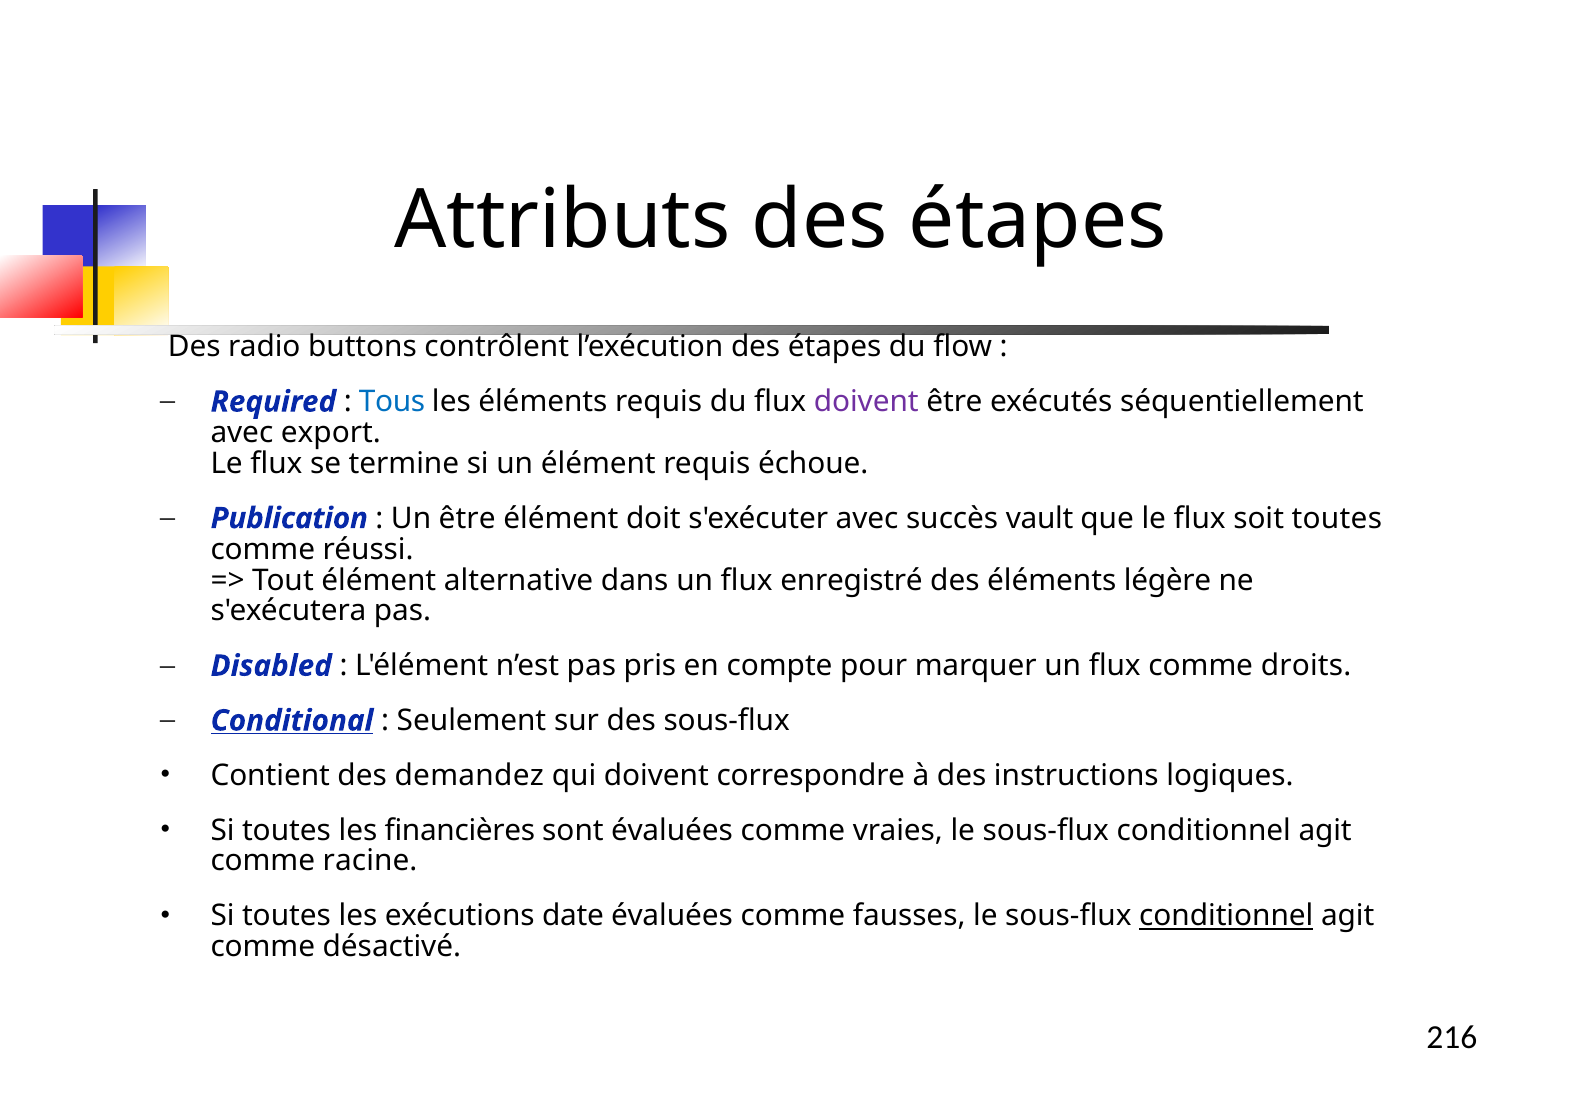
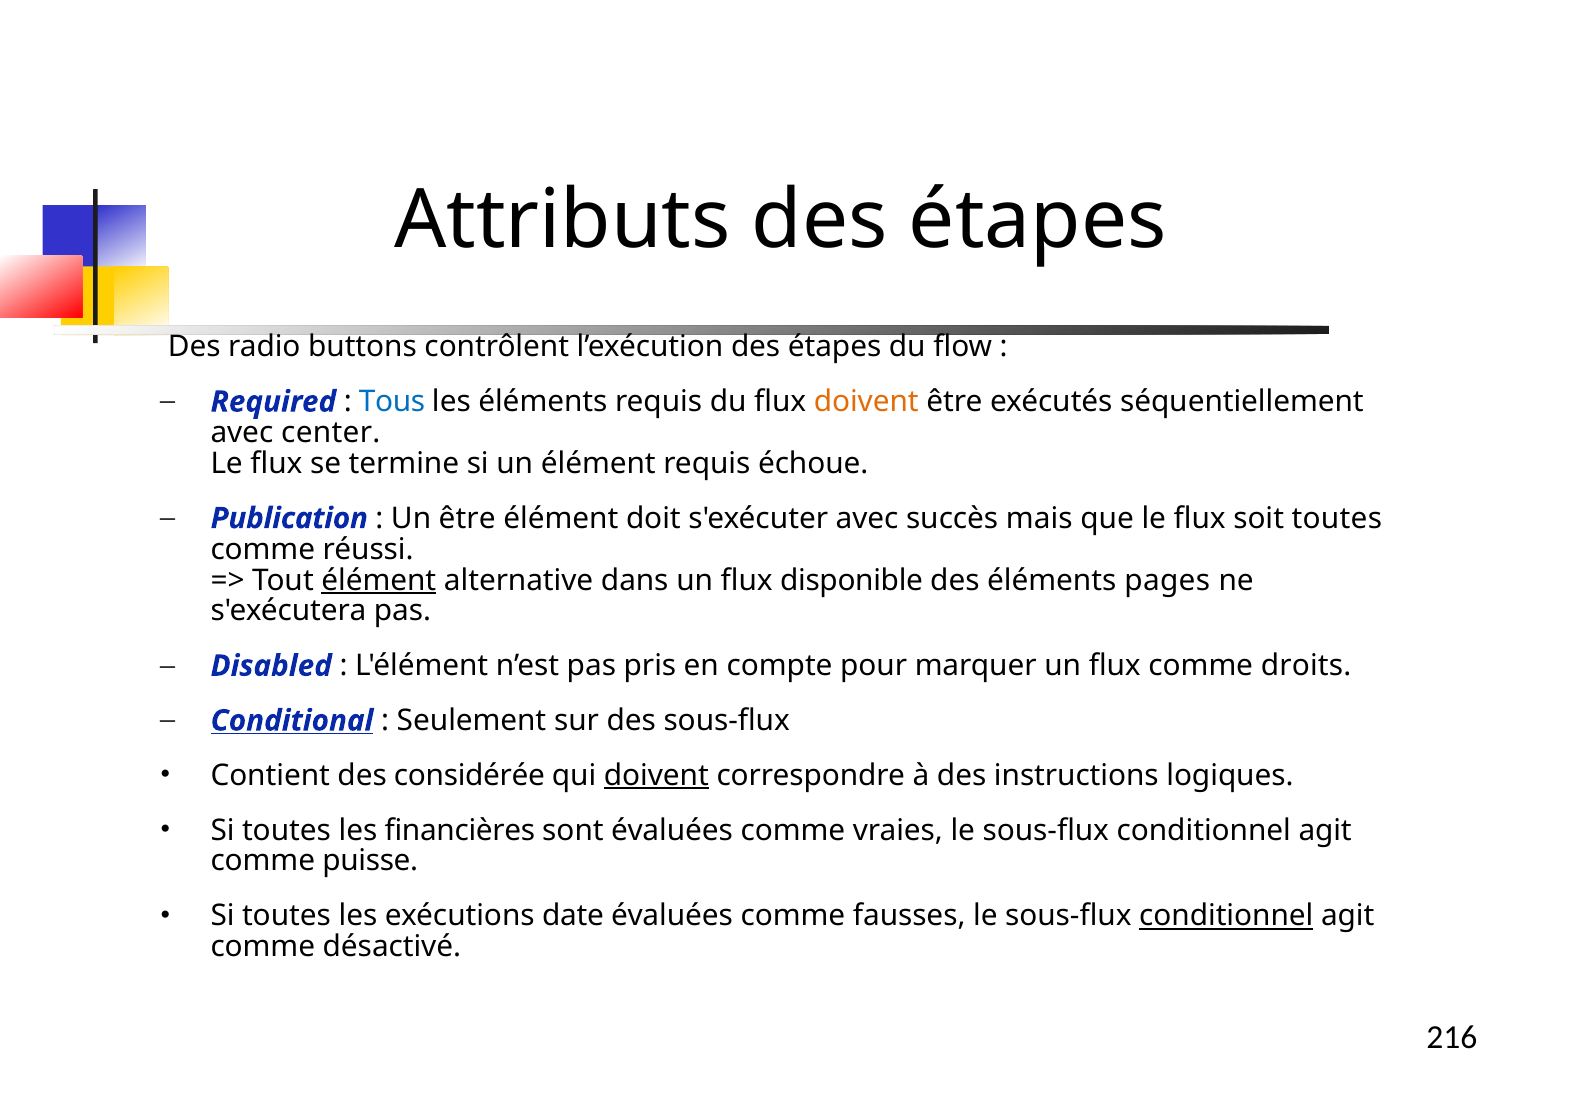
doivent colour: purple -> orange (866, 402)
export: export -> center (331, 432)
vault: vault -> mais (1039, 518)
élément underline: none -> present (379, 580)
enregistré: enregistré -> disponible (852, 580)
légère: légère -> pages (1167, 580)
demandez: demandez -> considérée (469, 775)
doivent underline: none -> present (656, 775)
racine: racine -> puisse (370, 861)
